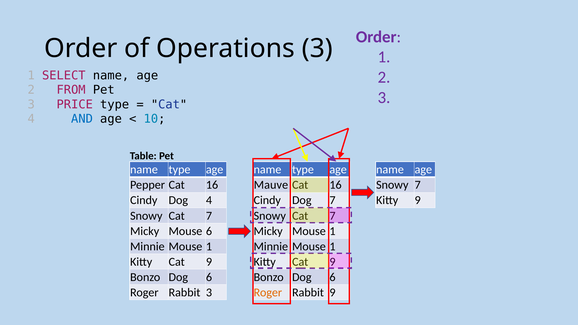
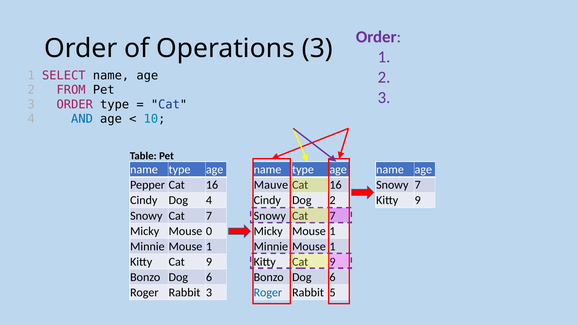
3 PRICE: PRICE -> ORDER (75, 104)
Dog 7: 7 -> 2 (332, 200)
Mouse 6: 6 -> 0 (209, 231)
Roger colour: orange -> blue (268, 293)
Rabbit 9: 9 -> 5 (332, 293)
